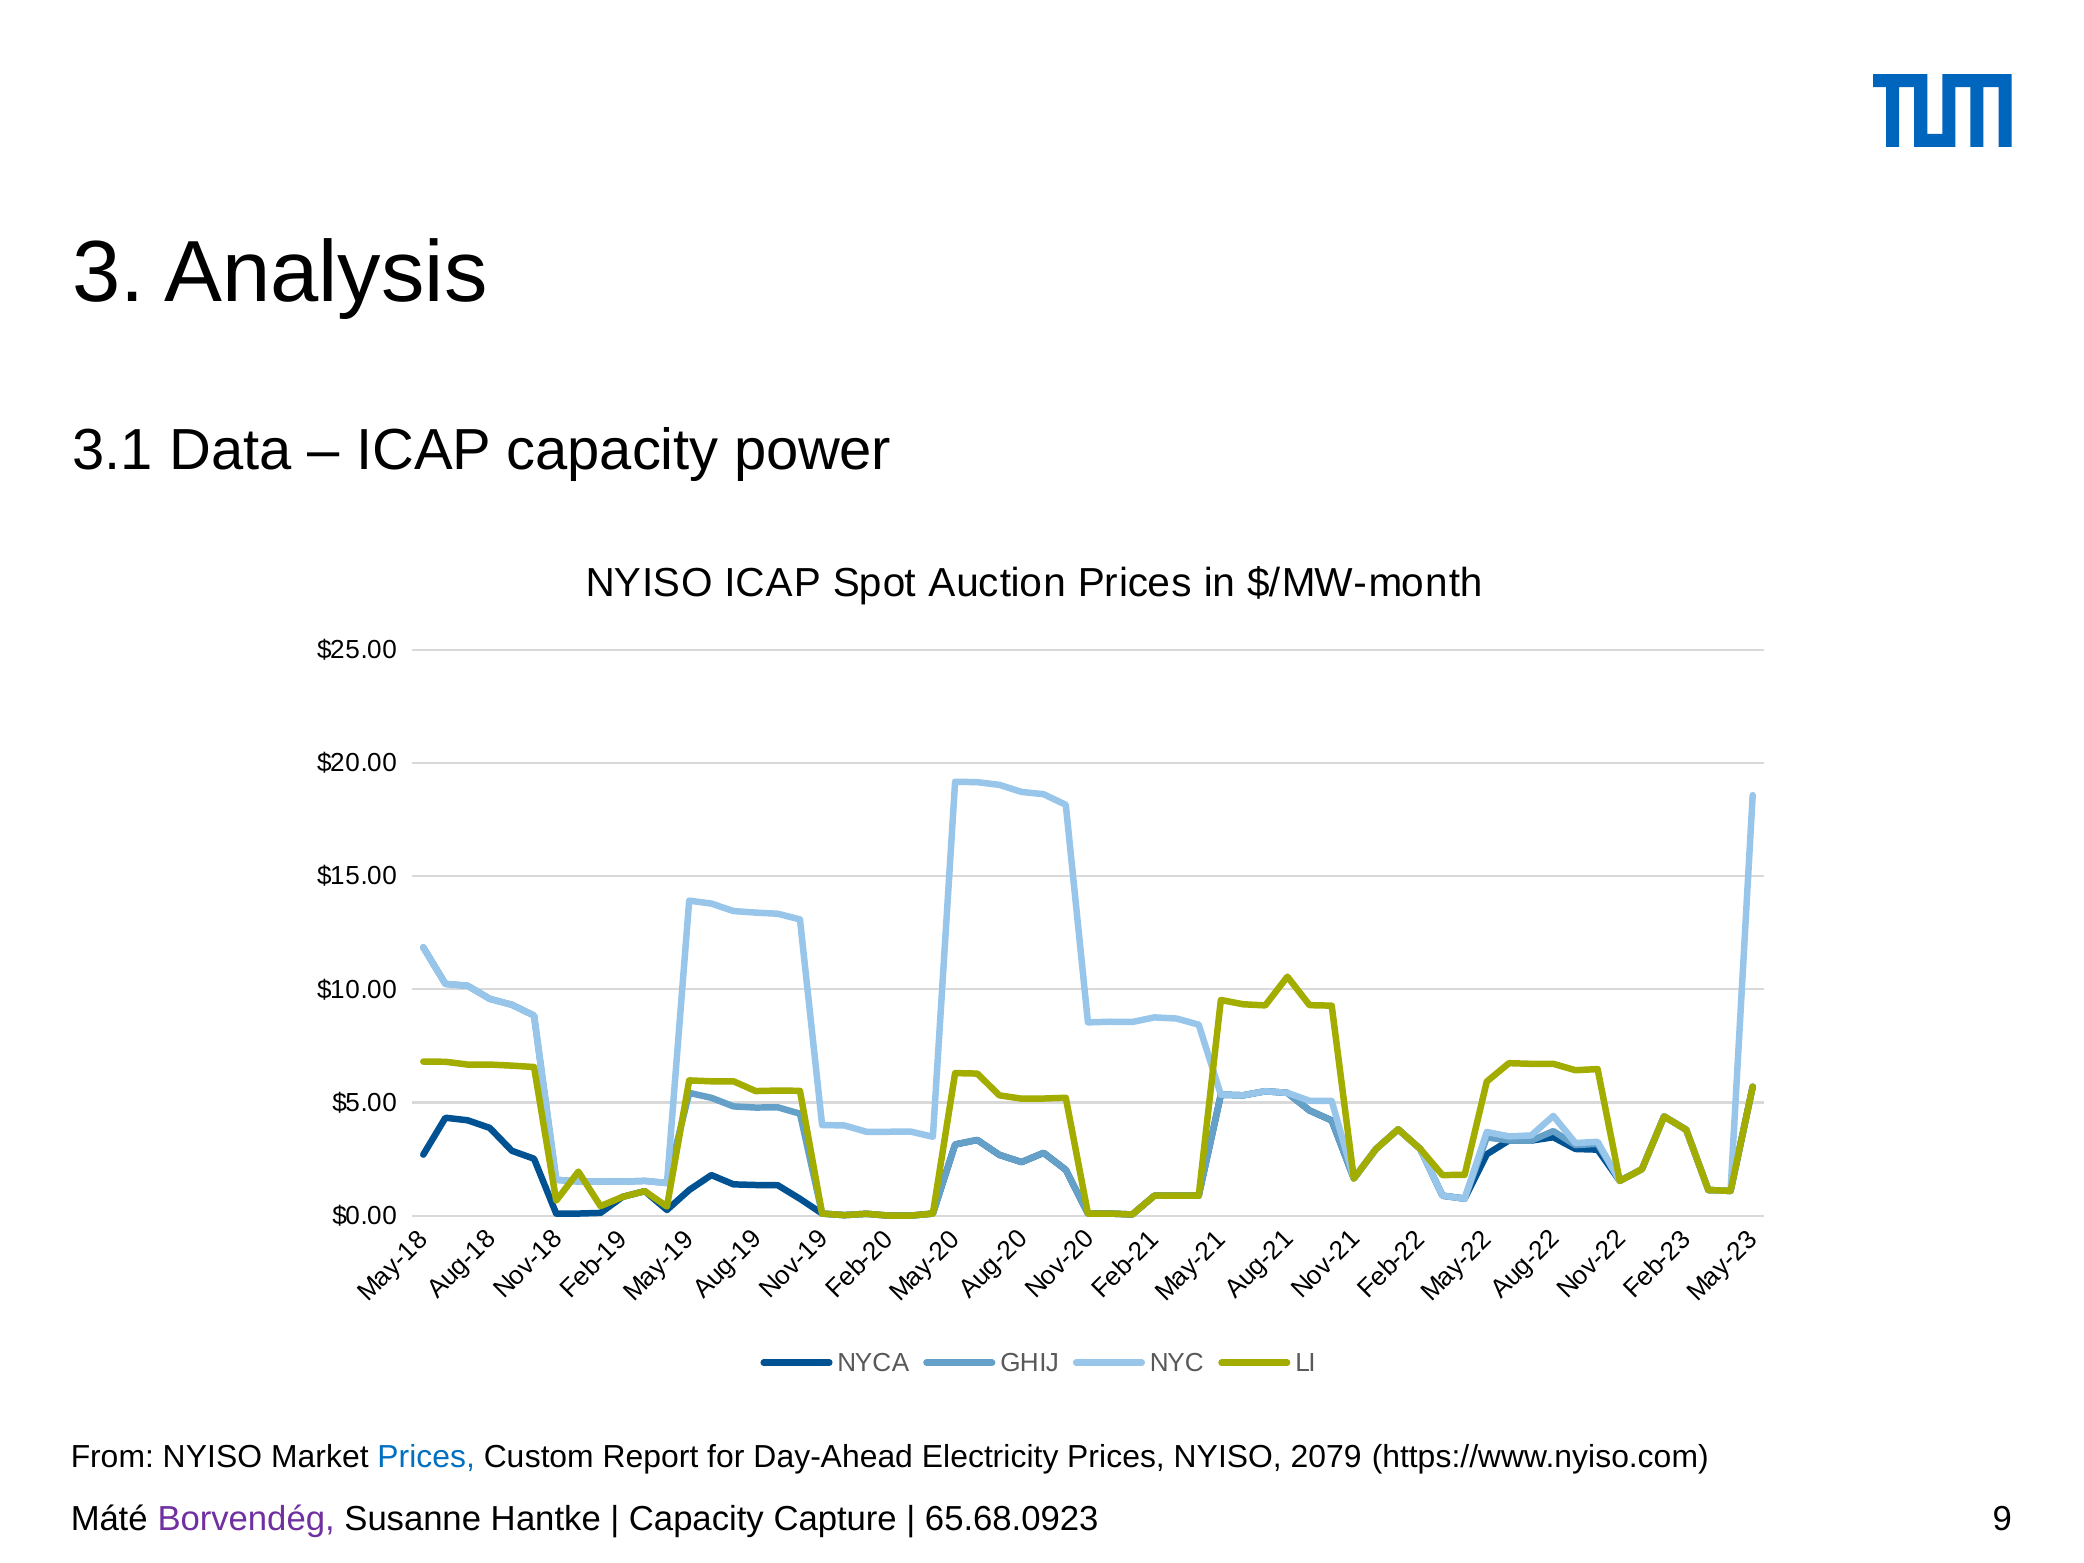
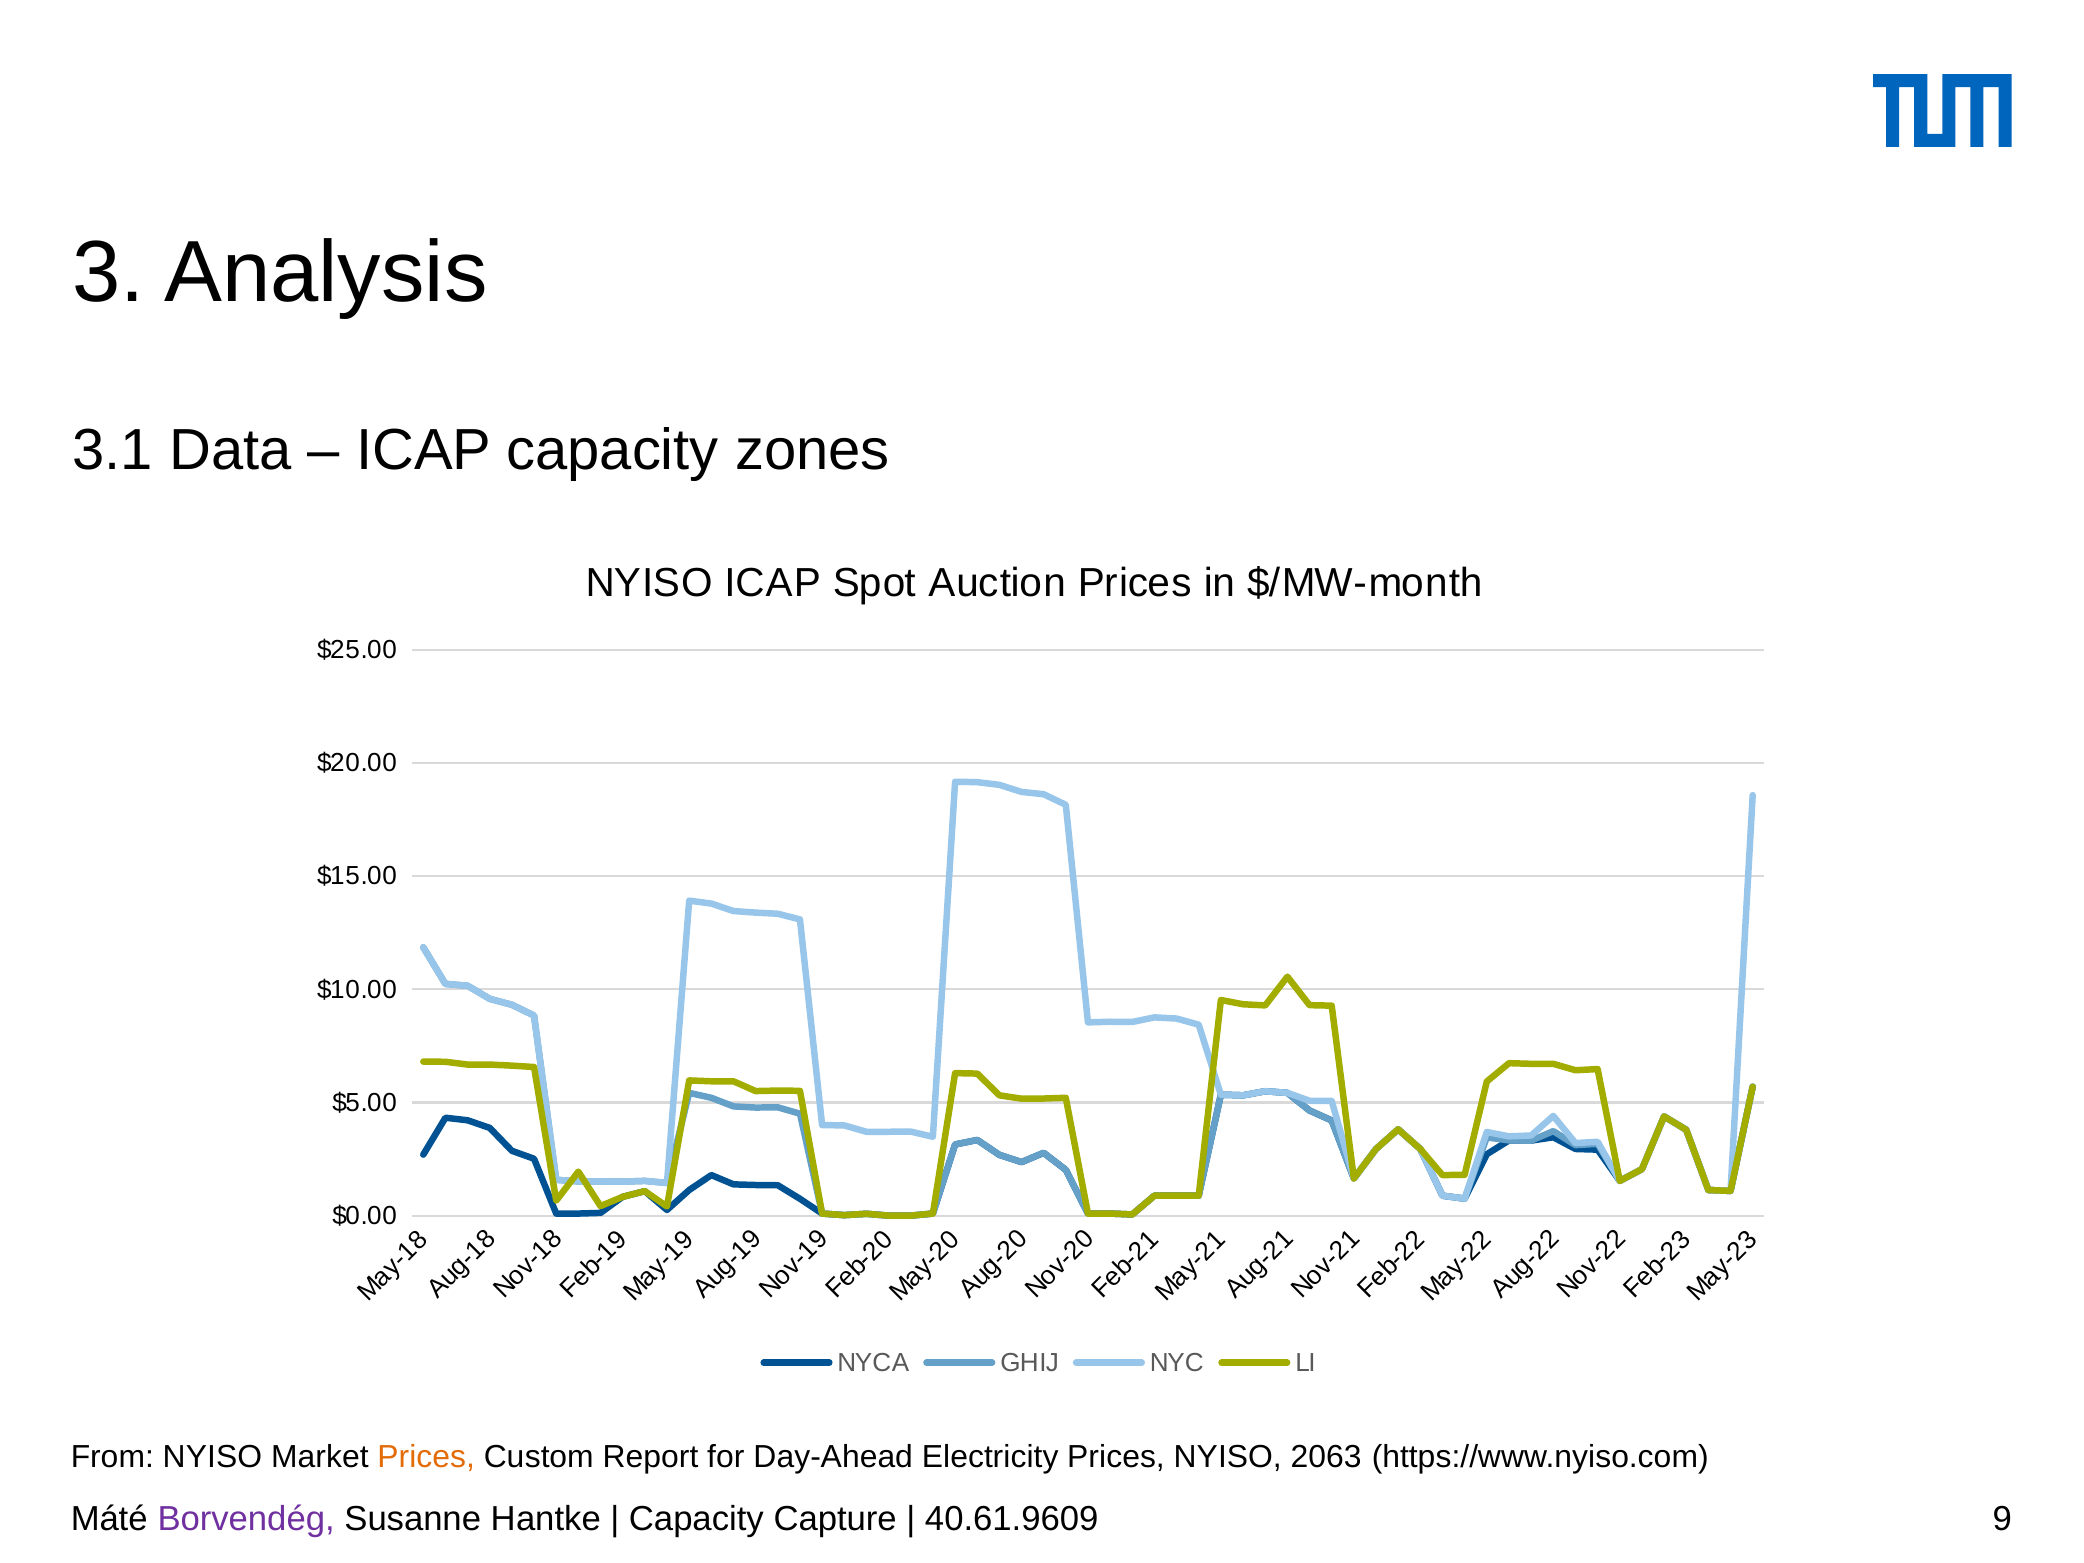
power: power -> zones (812, 450)
Prices colour: blue -> orange (426, 1457)
2079: 2079 -> 2063 (1326, 1457)
65.68.0923: 65.68.0923 -> 40.61.9609 (1012, 1519)
